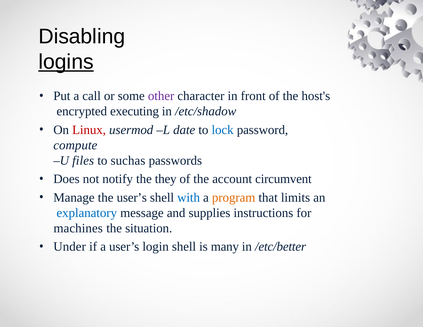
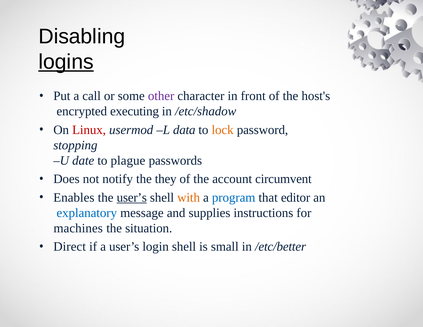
date: date -> data (184, 130)
lock colour: blue -> orange (223, 130)
compute: compute -> stopping (75, 145)
files: files -> date (83, 160)
suchas: suchas -> plague (128, 160)
Manage: Manage -> Enables (74, 197)
user’s underline: none -> present (132, 197)
with colour: blue -> orange (189, 197)
program colour: orange -> blue (234, 197)
limits: limits -> editor (296, 197)
Under: Under -> Direct (70, 247)
many: many -> small (225, 247)
